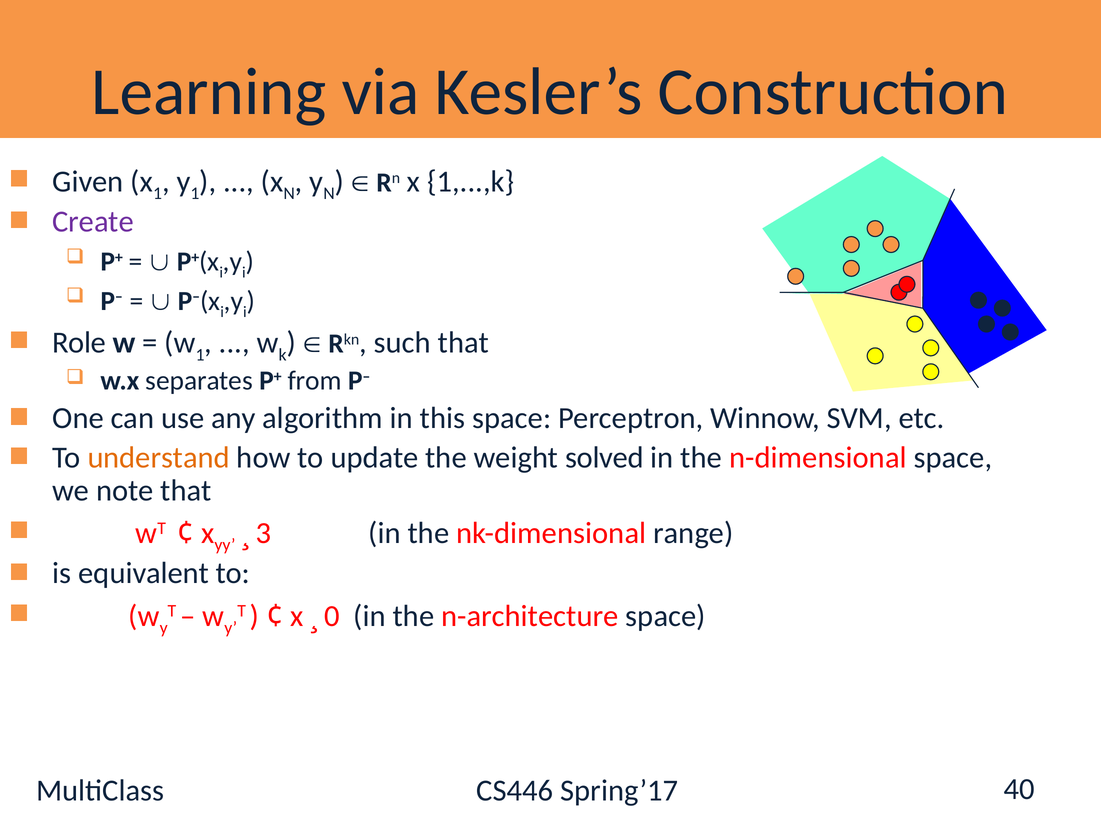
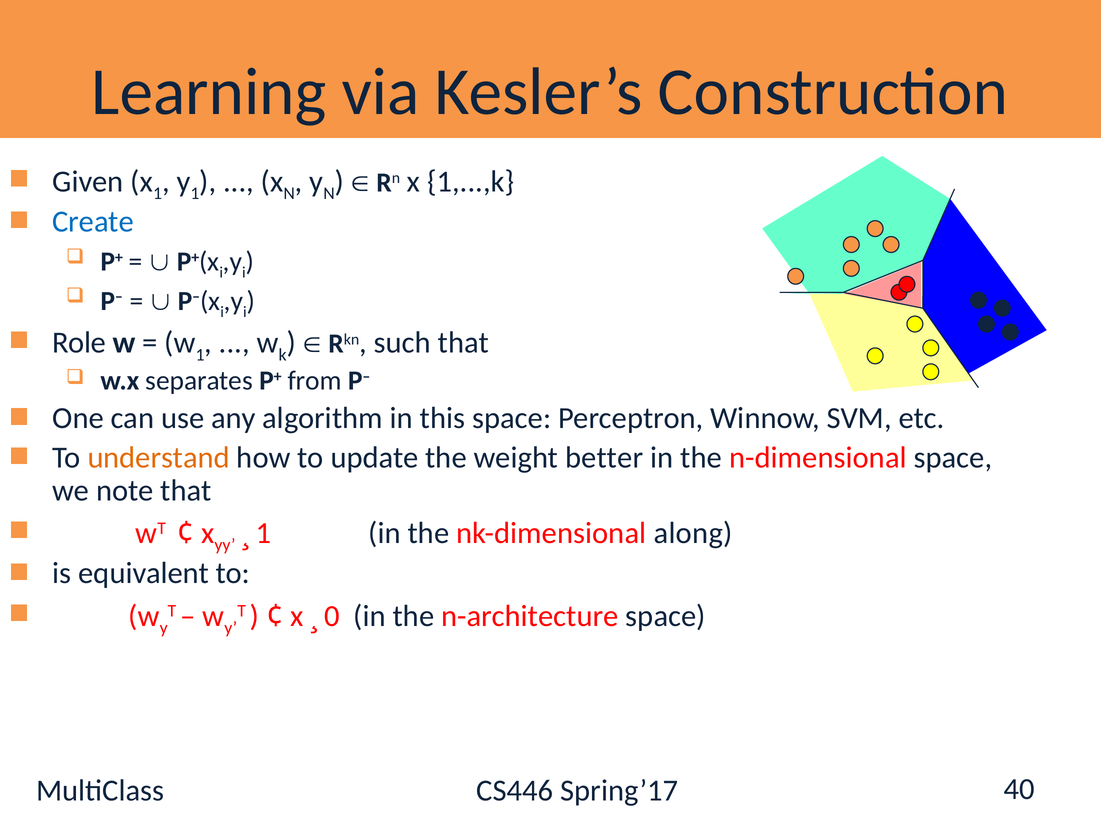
Create colour: purple -> blue (93, 222)
solved: solved -> better (604, 457)
3: 3 -> 1 (264, 533)
range: range -> along (693, 533)
